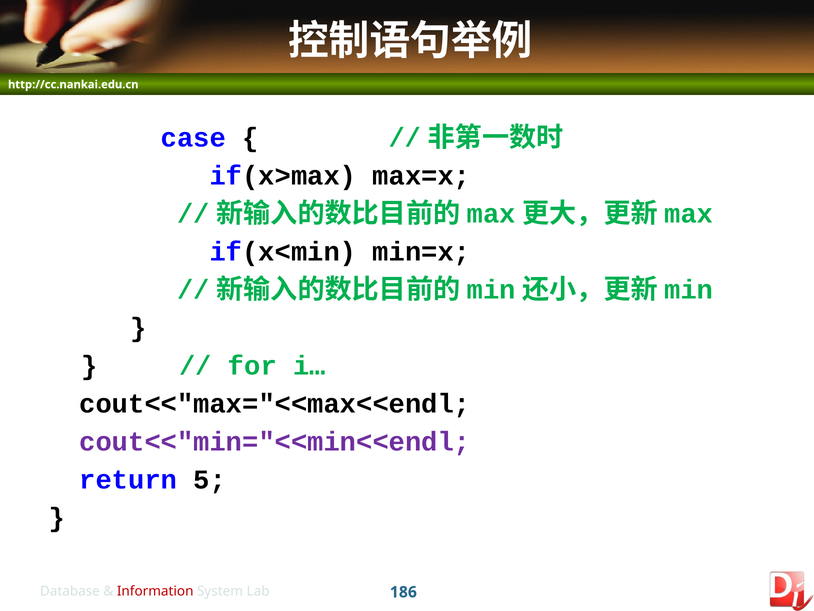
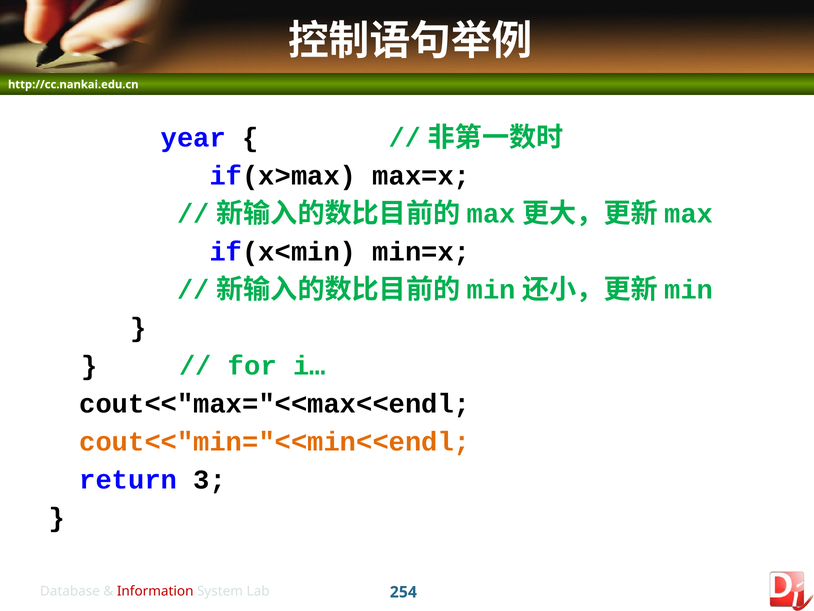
case: case -> year (193, 138)
cout<<"min="<<min<<endl colour: purple -> orange (275, 441)
5: 5 -> 3 (210, 479)
186: 186 -> 254 (403, 592)
